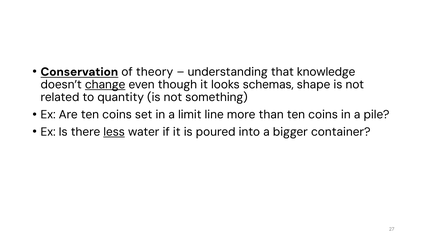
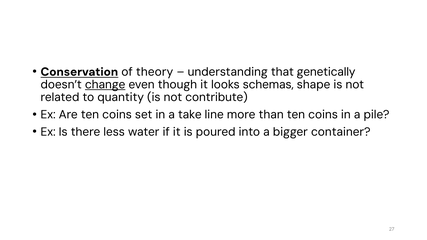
knowledge: knowledge -> genetically (326, 72)
something: something -> contribute (216, 97)
limit: limit -> take (190, 115)
less underline: present -> none (114, 132)
